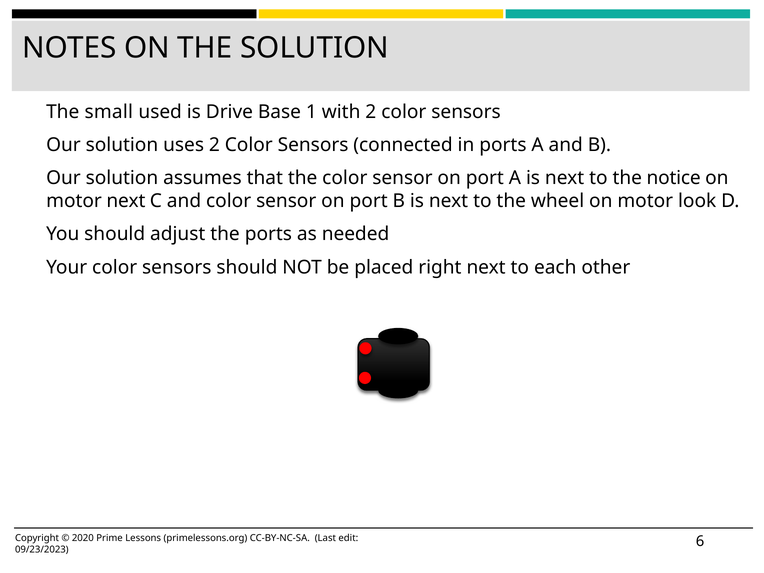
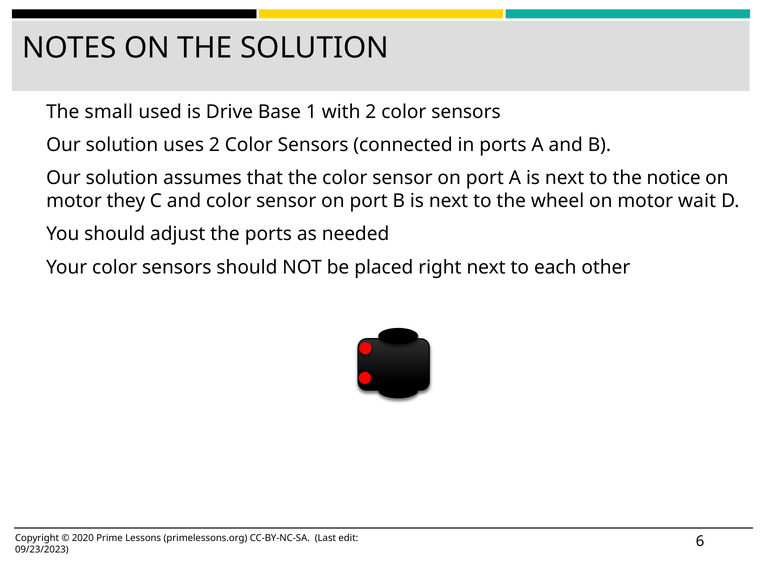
motor next: next -> they (126, 201)
look: look -> wait (697, 201)
